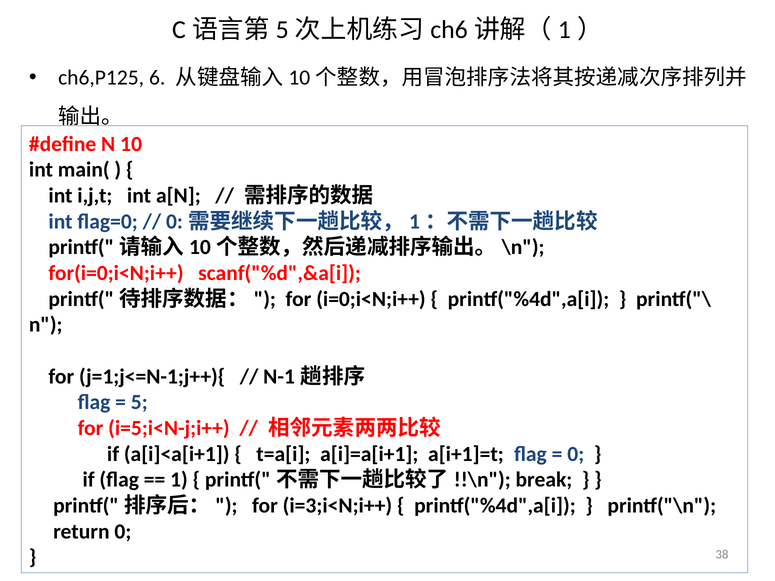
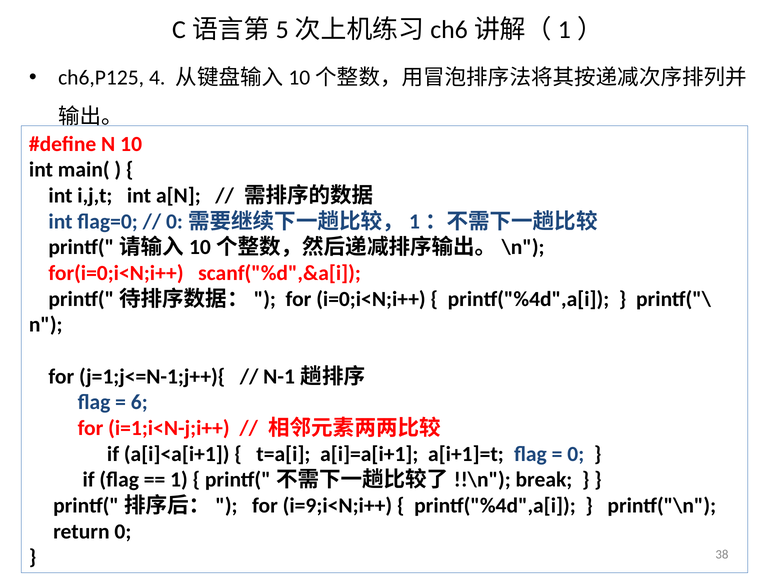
6: 6 -> 4 (157, 78)
5: 5 -> 6 (139, 403)
i=5;i<N-j;i++: i=5;i<N-j;i++ -> i=1;i<N-j;i++ (169, 428)
i=3;i<N;i++: i=3;i<N;i++ -> i=9;i<N;i++ (337, 506)
